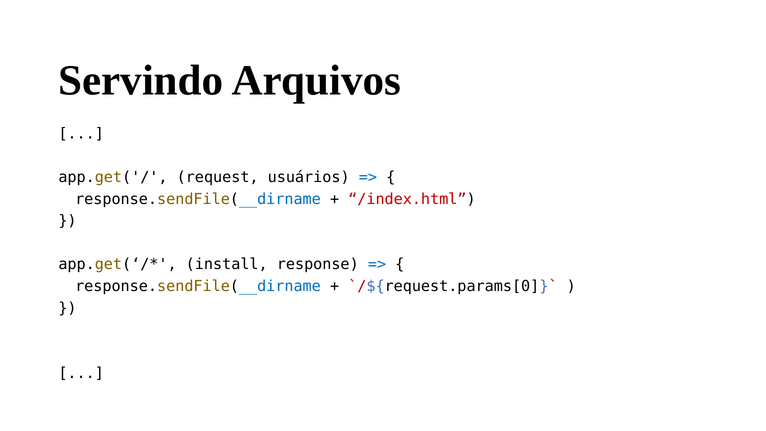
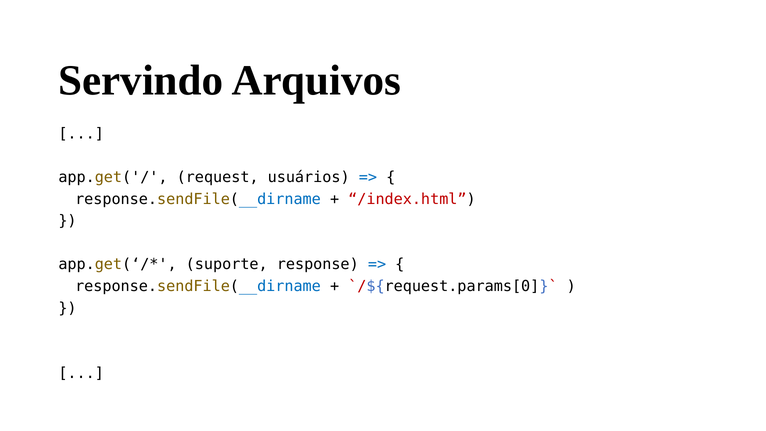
install: install -> suporte (227, 264)
